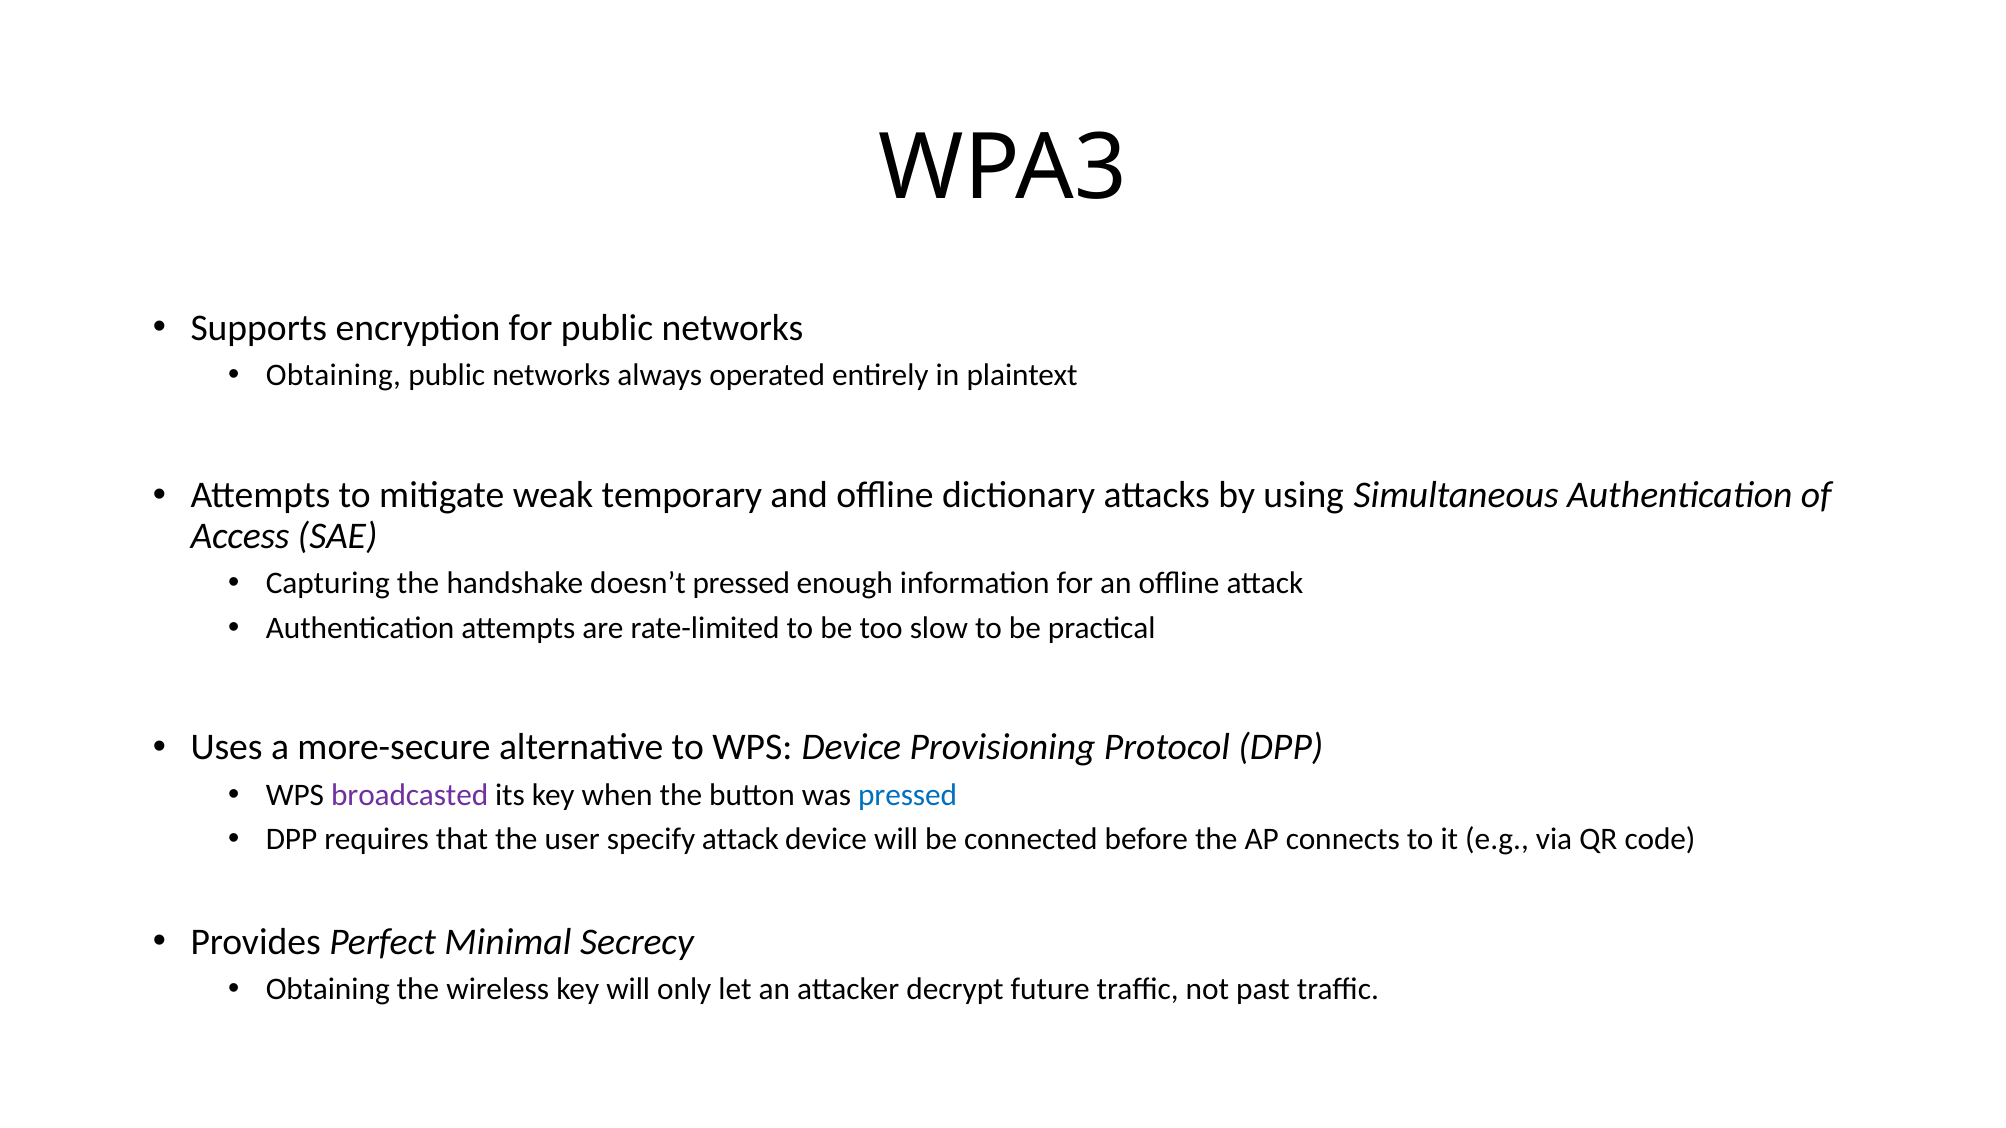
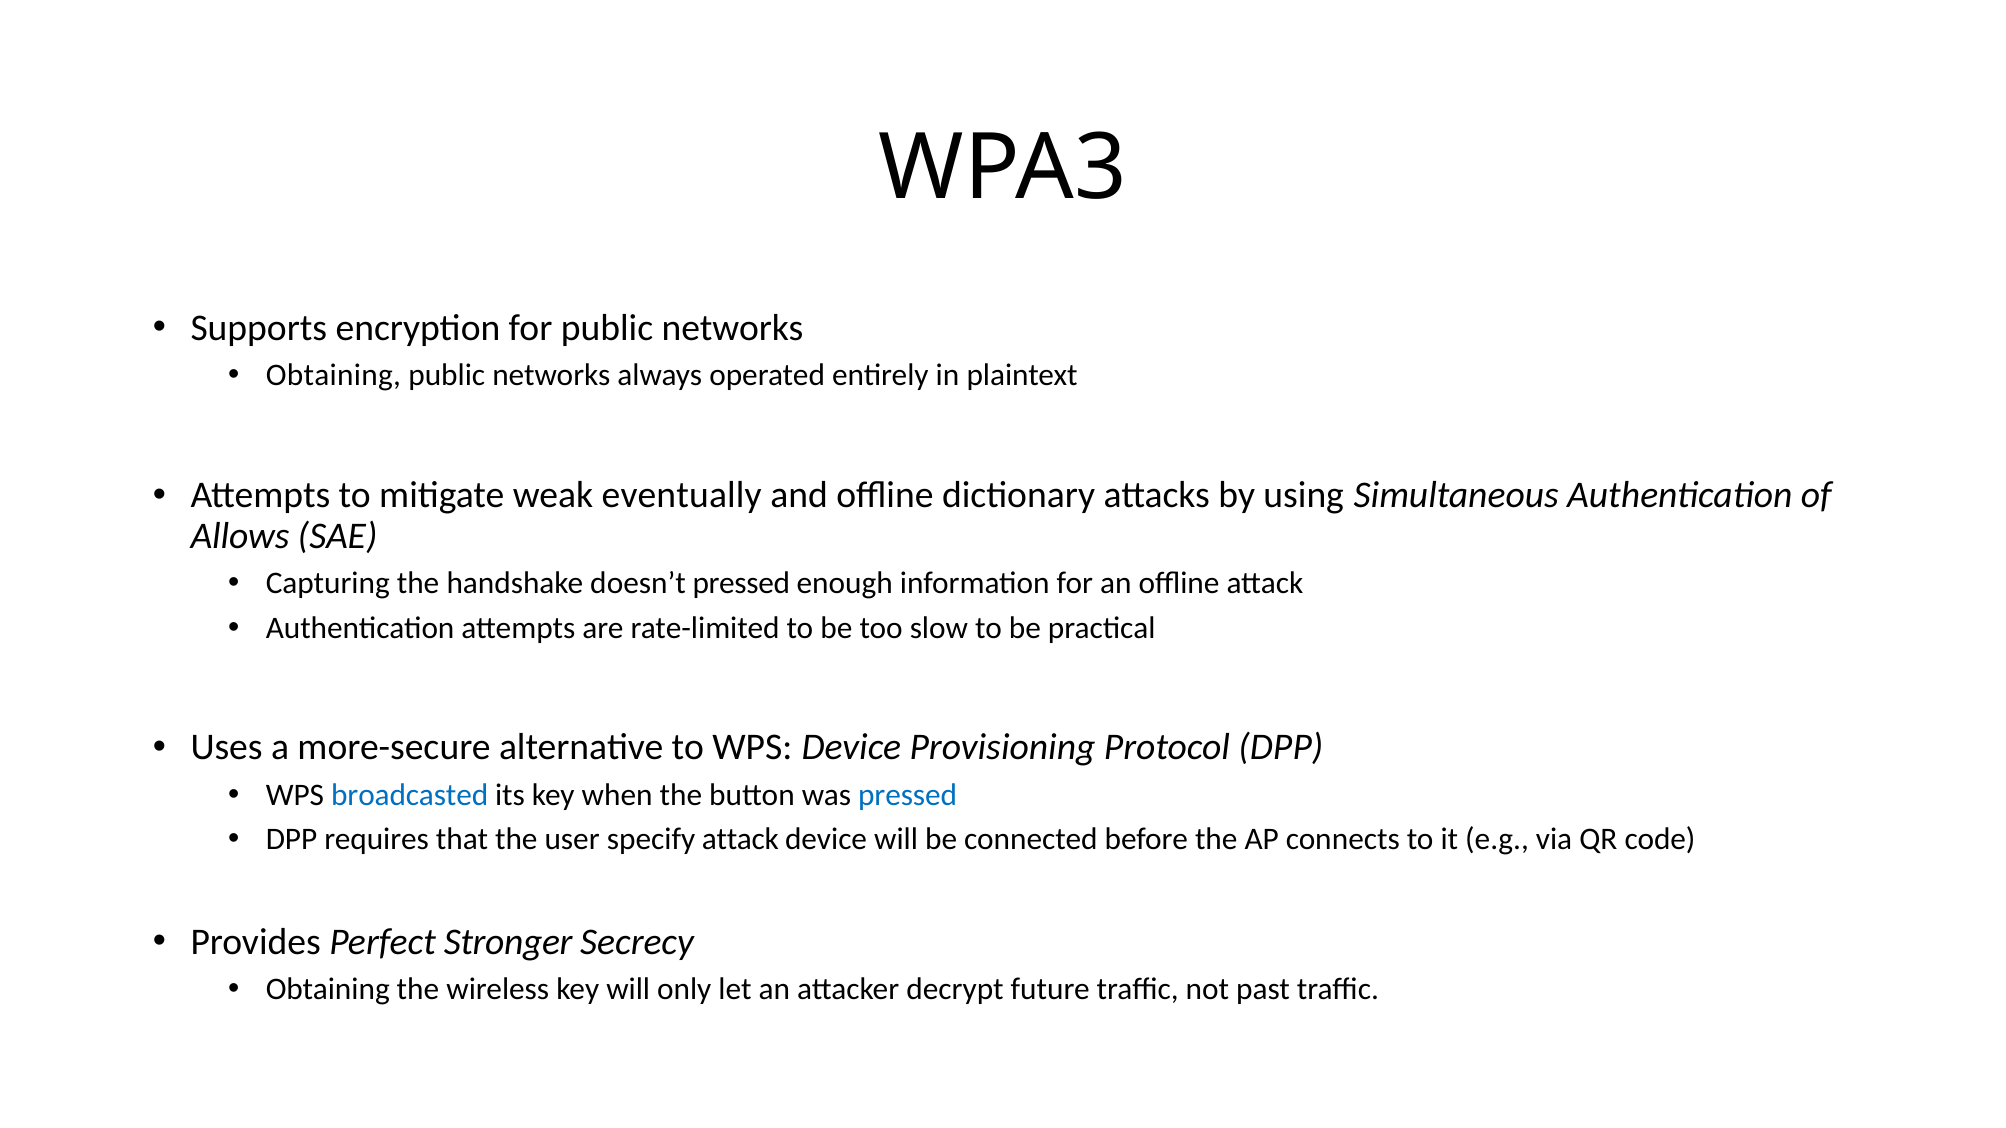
temporary: temporary -> eventually (682, 495)
Access: Access -> Allows (240, 536)
broadcasted colour: purple -> blue (410, 795)
Minimal: Minimal -> Stronger (508, 942)
